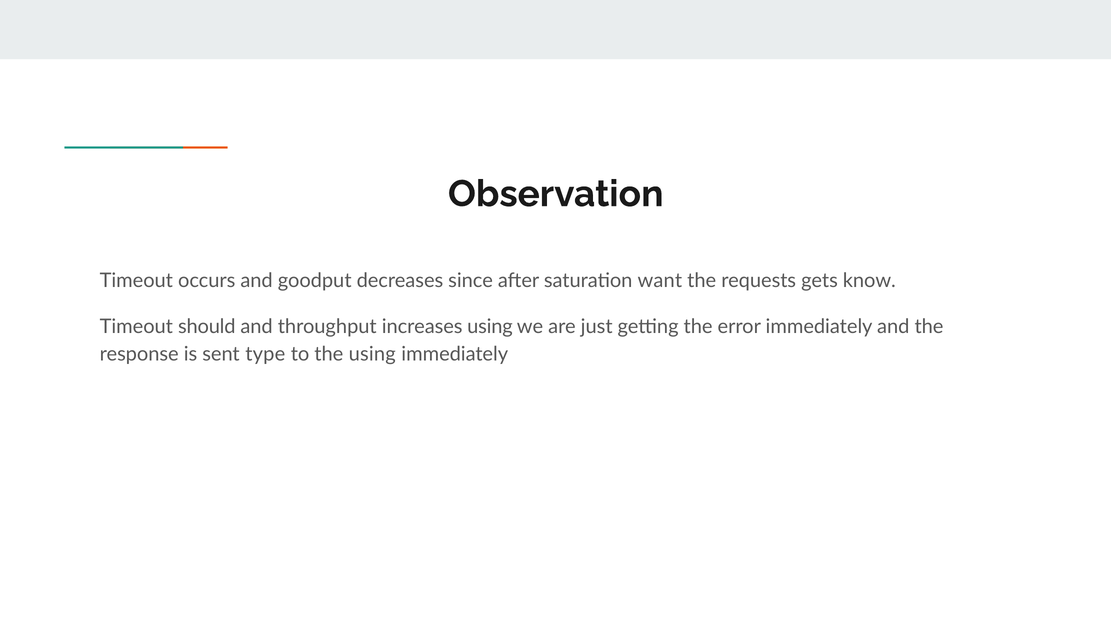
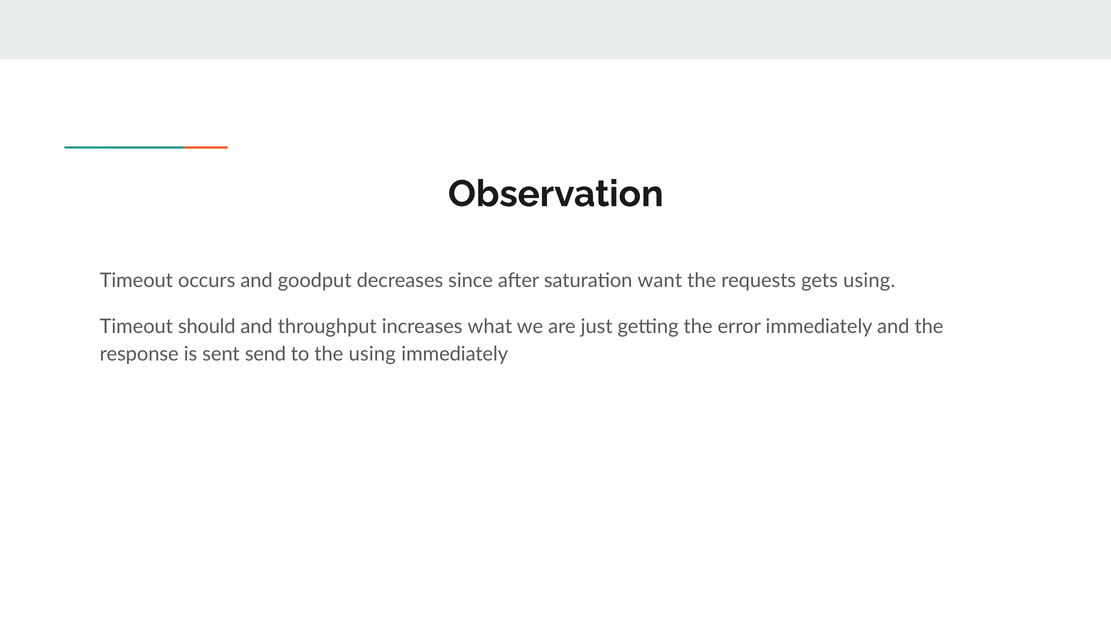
gets know: know -> using (869, 280)
increases using: using -> what (490, 327)
type: type -> send (265, 354)
